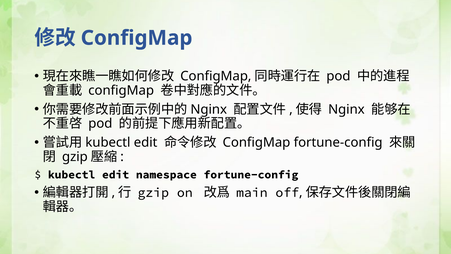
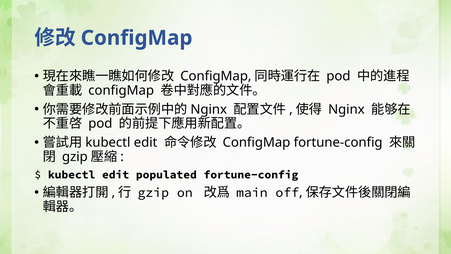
namespace: namespace -> populated (166, 174)
